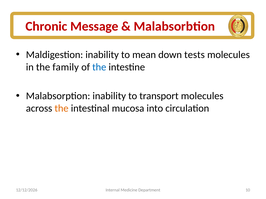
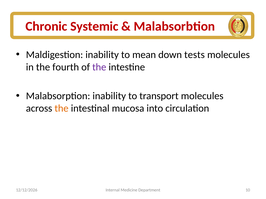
Message: Message -> Systemic (94, 26)
family: family -> fourth (66, 67)
the colour: blue -> purple (99, 67)
